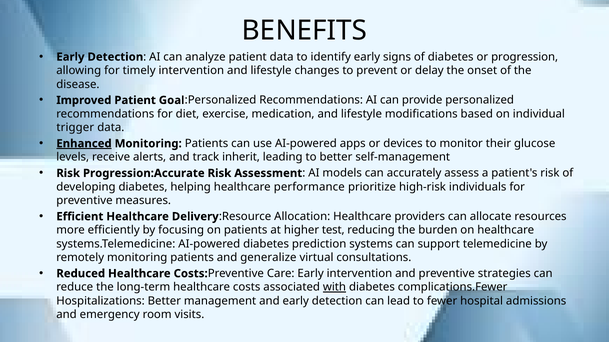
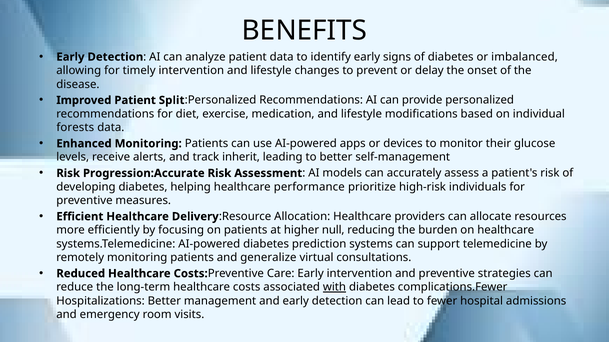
progression: progression -> imbalanced (525, 57)
Goal: Goal -> Split (172, 100)
trigger: trigger -> forests (75, 128)
Enhanced underline: present -> none (84, 144)
test: test -> null (333, 231)
